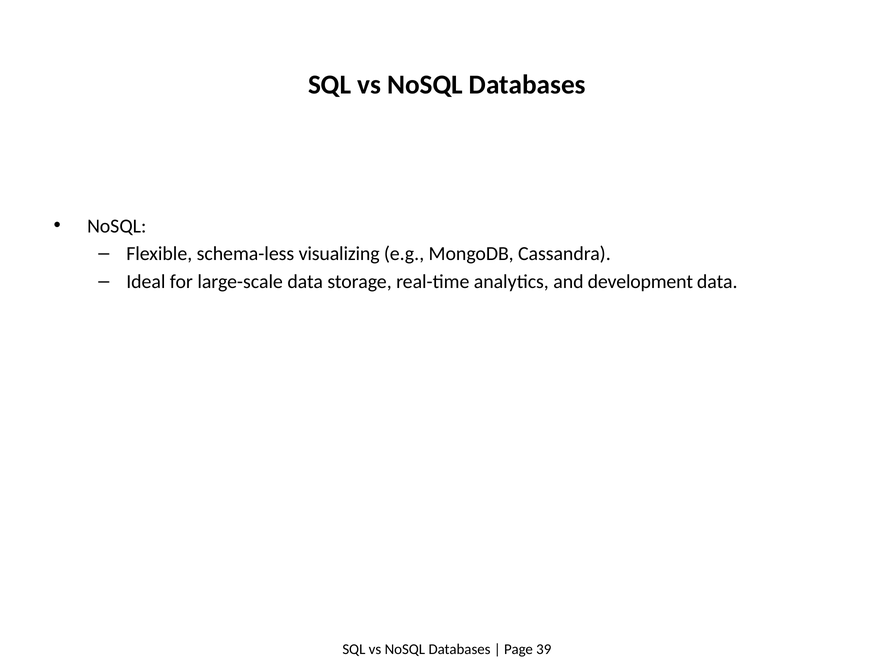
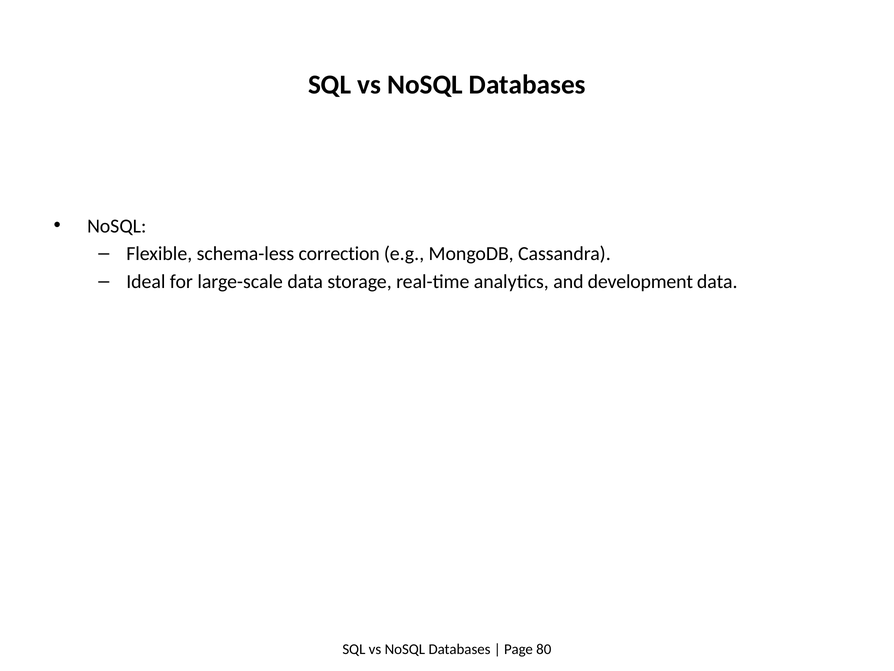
visualizing: visualizing -> correction (339, 254)
39: 39 -> 80 (544, 649)
